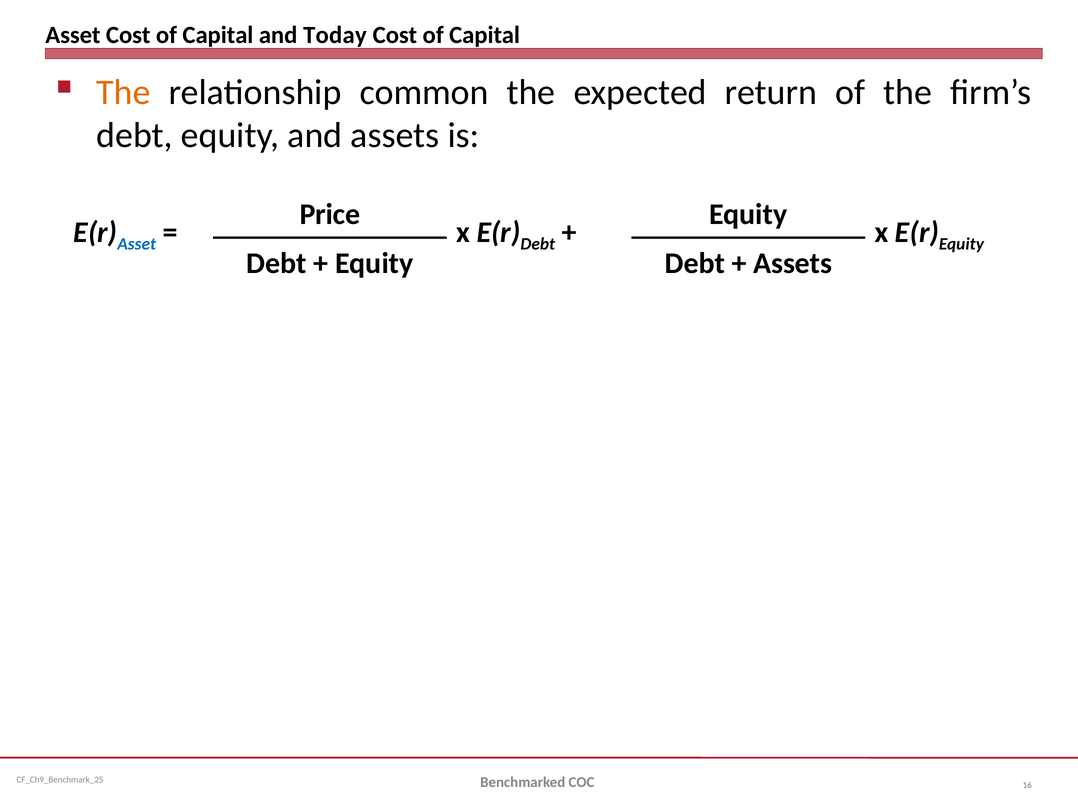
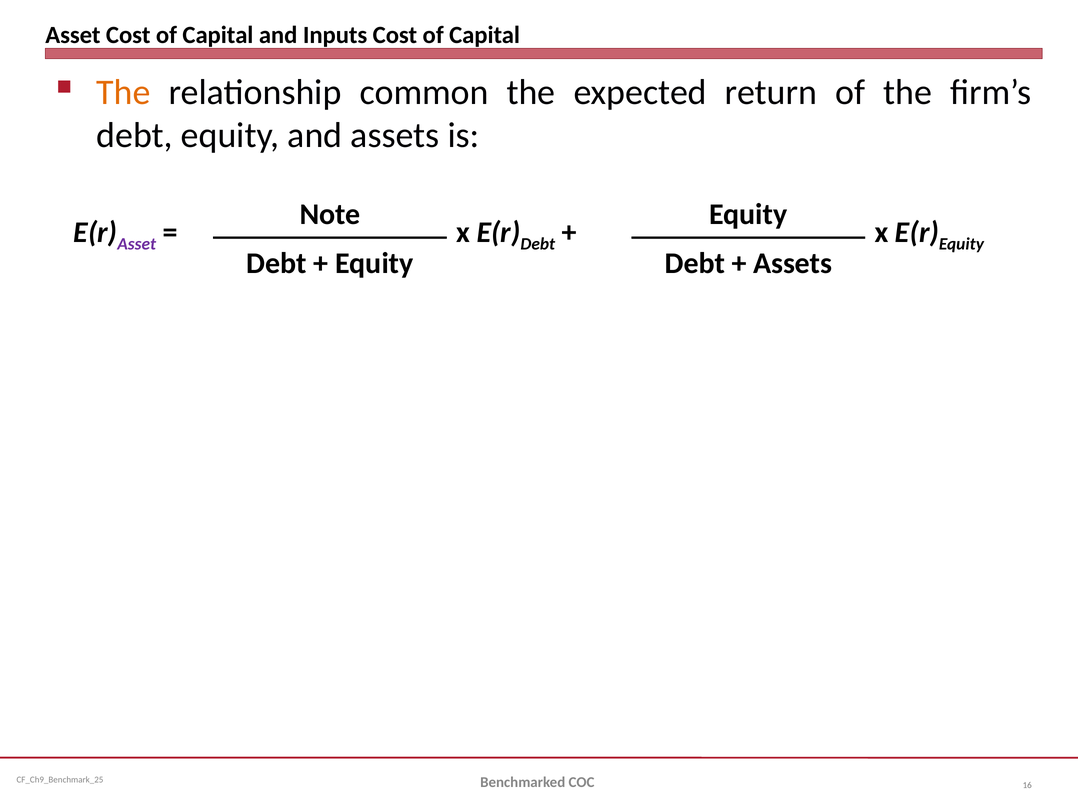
Today: Today -> Inputs (335, 35)
Price: Price -> Note (330, 214)
Asset colour: blue -> purple (137, 244)
